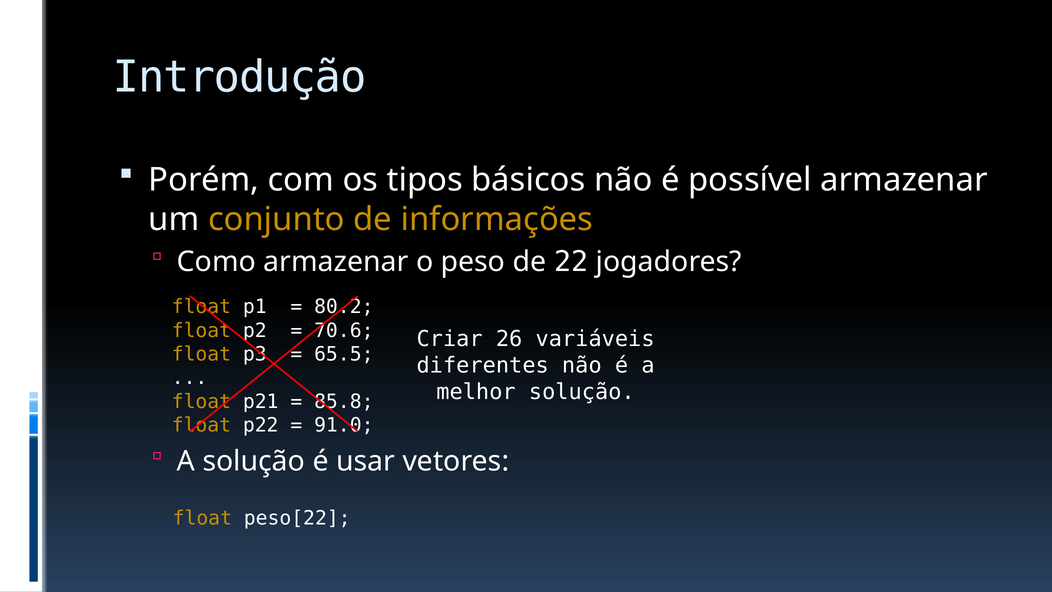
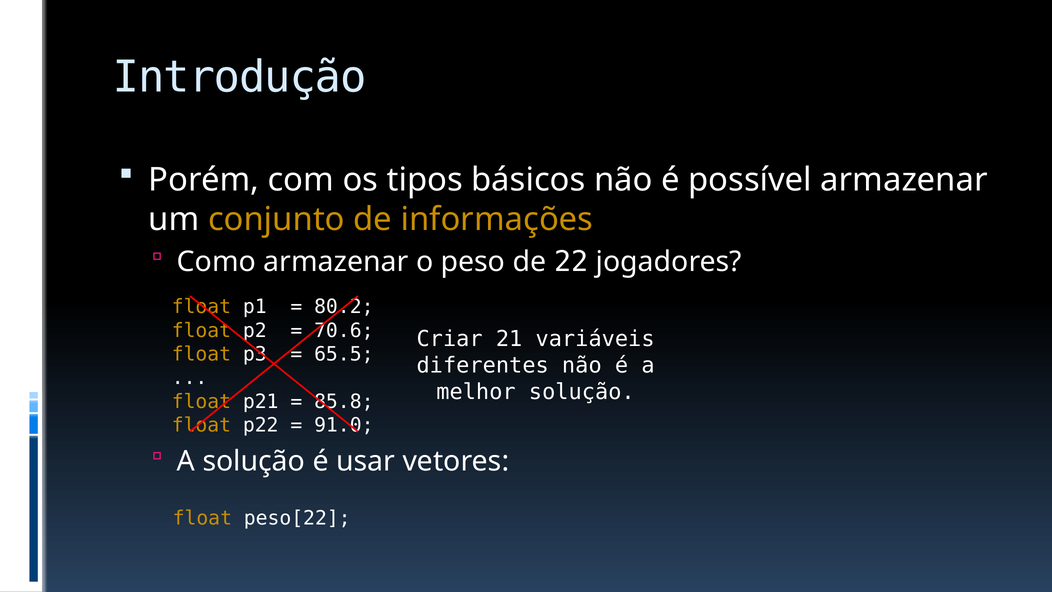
26: 26 -> 21 (509, 339)
